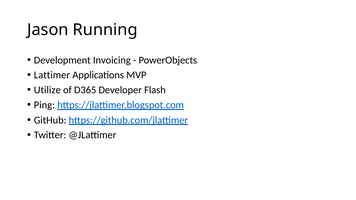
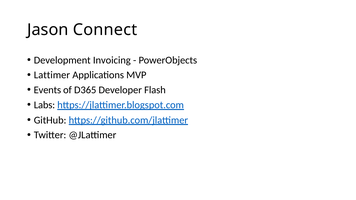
Running: Running -> Connect (105, 30)
Utilize: Utilize -> Events (47, 90)
Ping: Ping -> Labs (44, 105)
